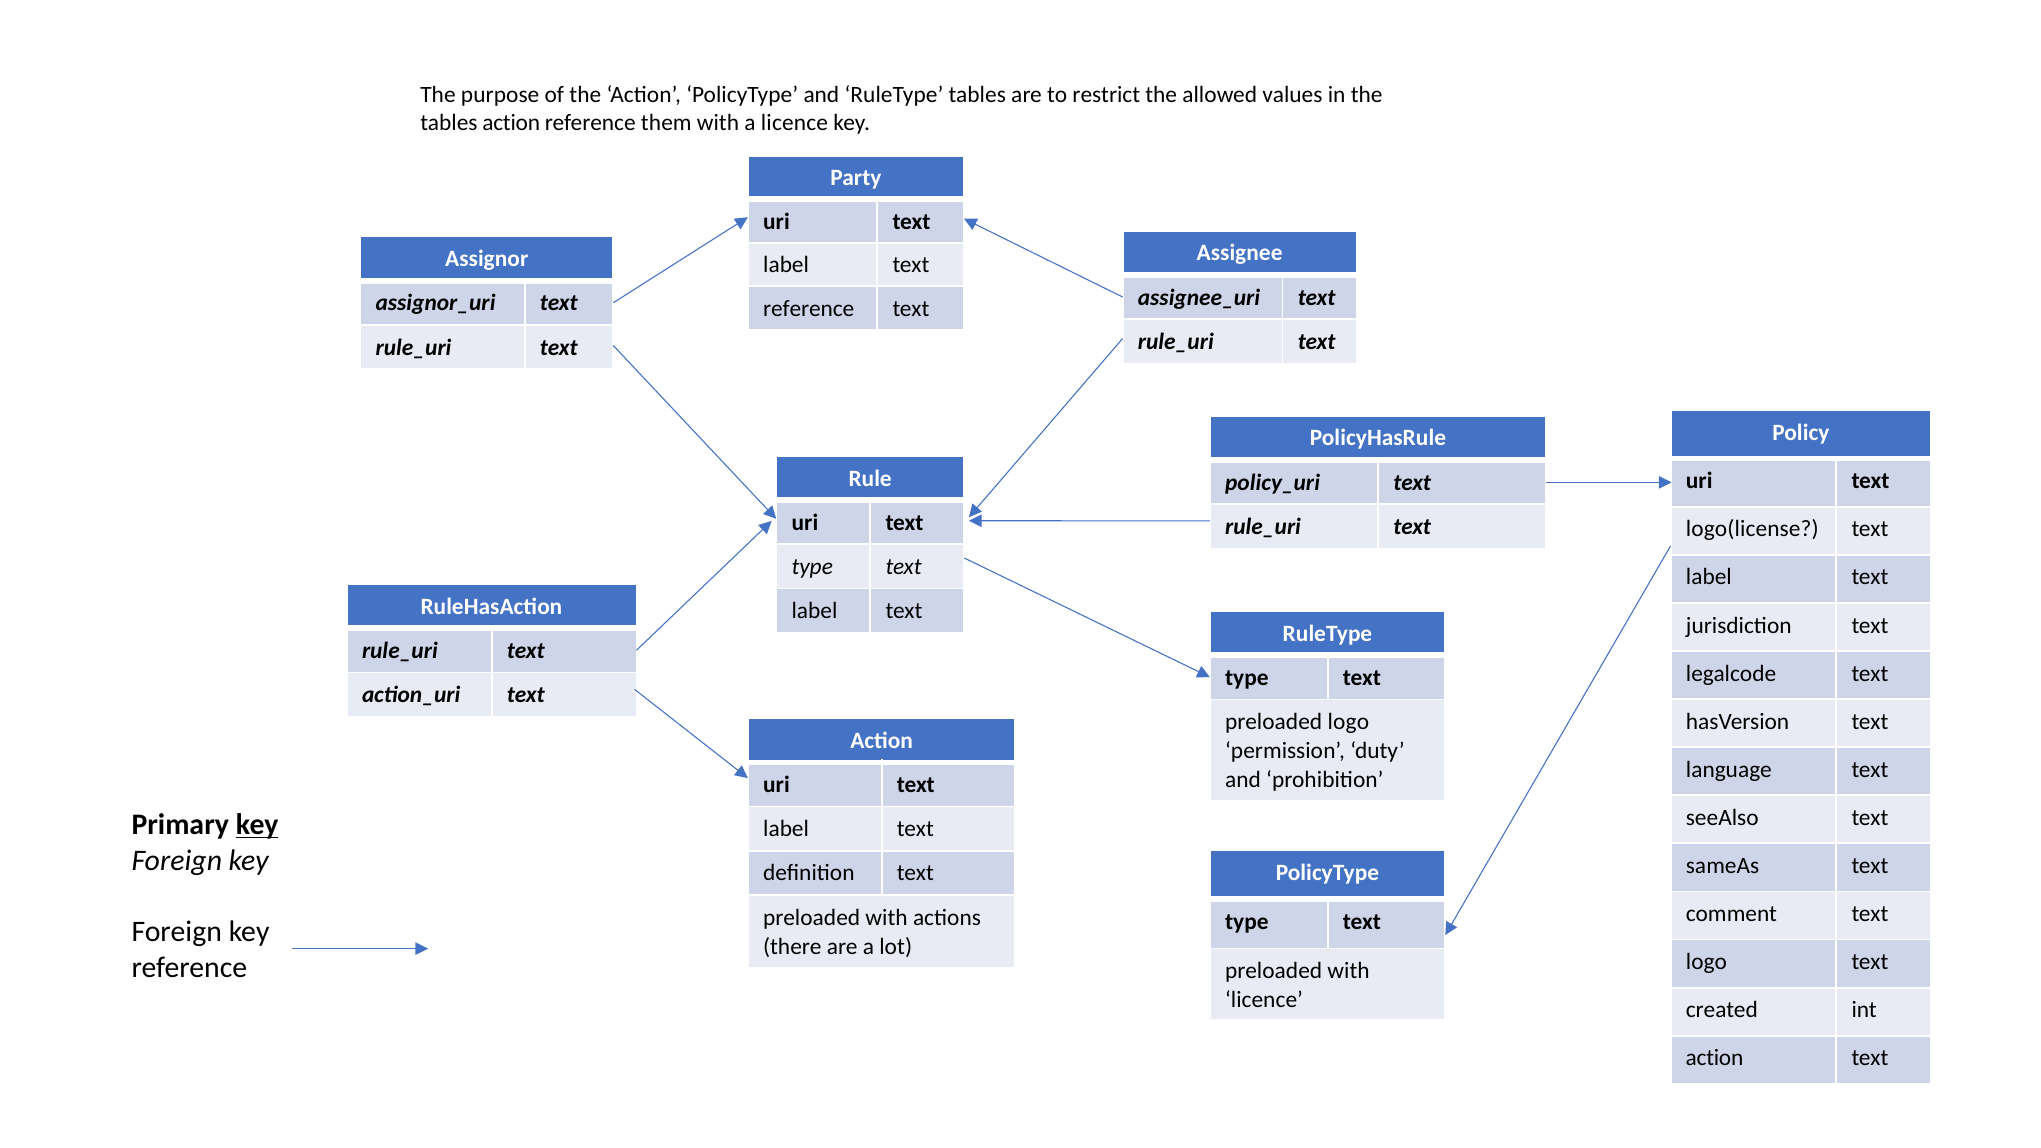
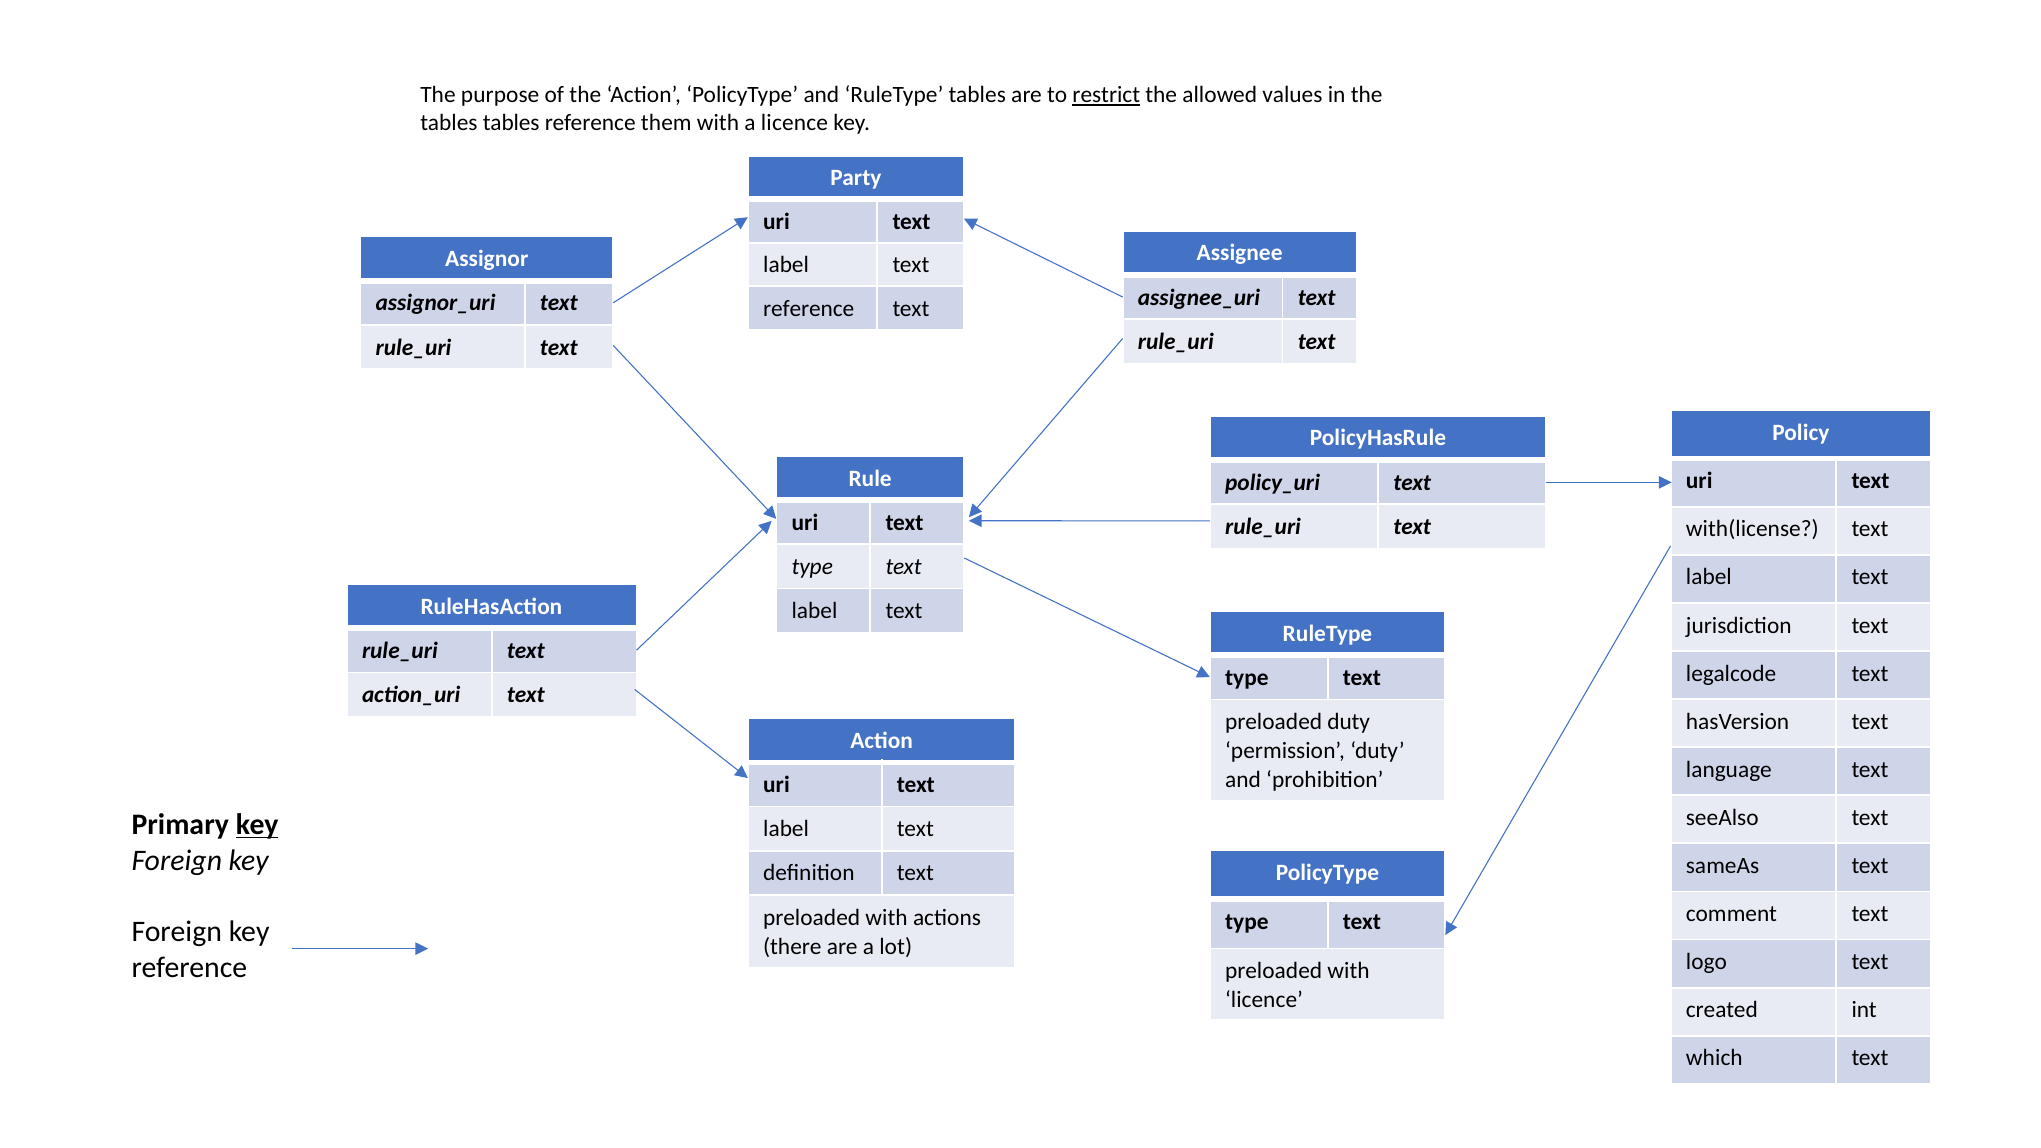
restrict underline: none -> present (1106, 95)
tables action: action -> tables (511, 123)
logo(license: logo(license -> with(license (1752, 529)
preloaded logo: logo -> duty (1349, 722)
action: action -> which (1714, 1058)
